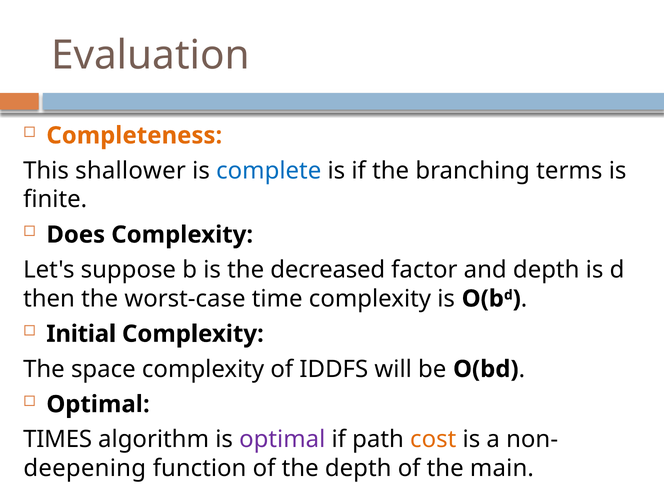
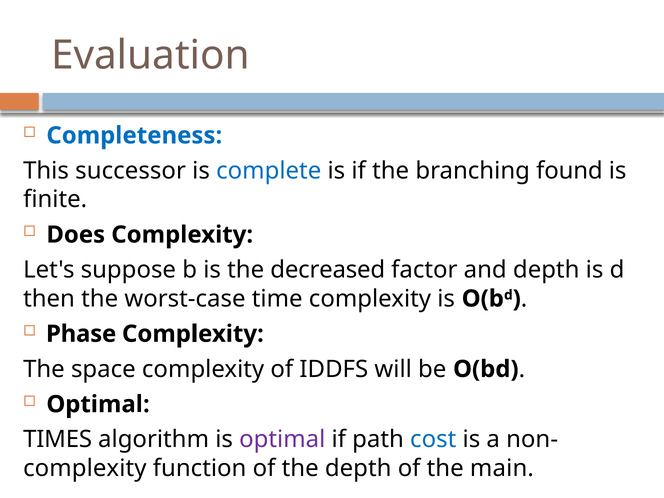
Completeness colour: orange -> blue (134, 136)
shallower: shallower -> successor (131, 171)
terms: terms -> found (569, 171)
Initial: Initial -> Phase (81, 334)
cost colour: orange -> blue (433, 440)
deepening: deepening -> complexity (85, 468)
